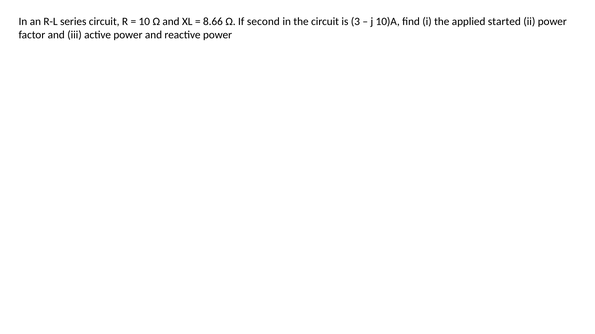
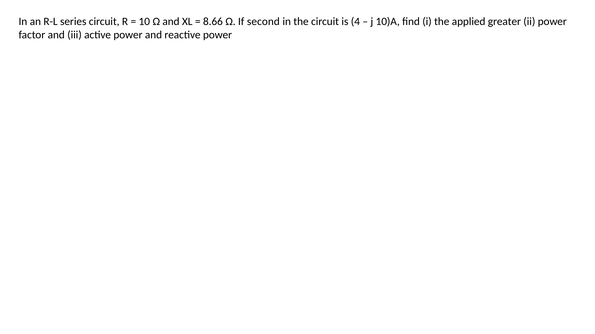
3: 3 -> 4 (355, 22)
started: started -> greater (504, 22)
